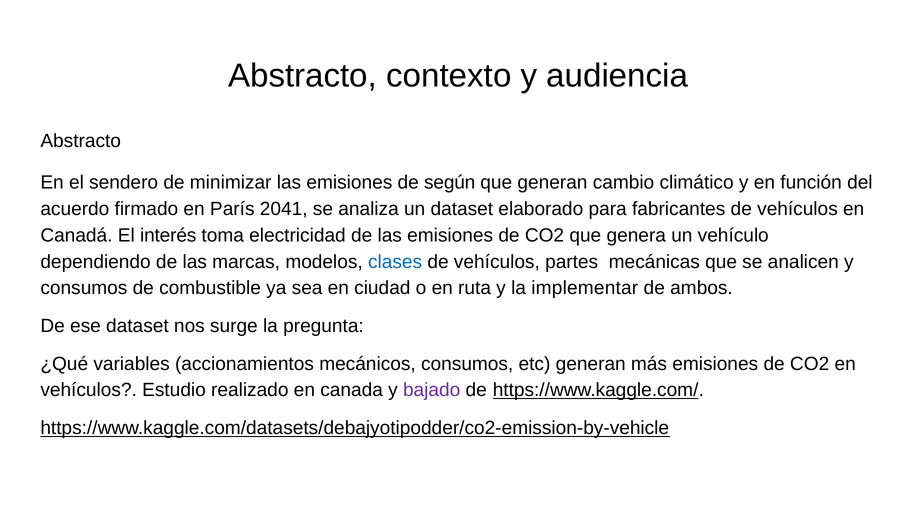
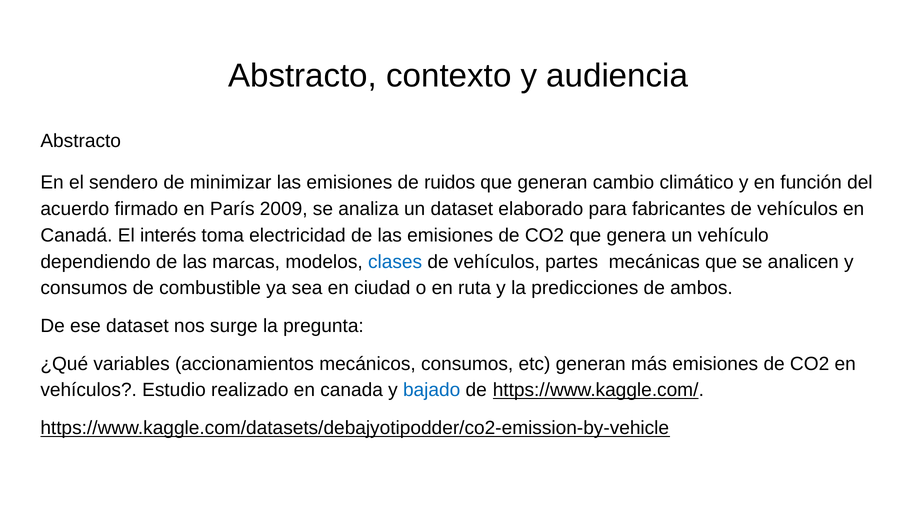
según: según -> ruidos (450, 183)
2041: 2041 -> 2009 (284, 209)
implementar: implementar -> predicciones (585, 288)
bajado colour: purple -> blue (432, 390)
